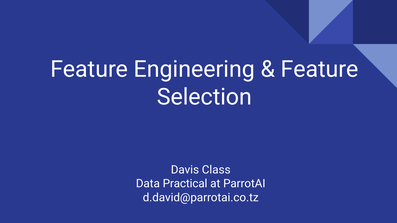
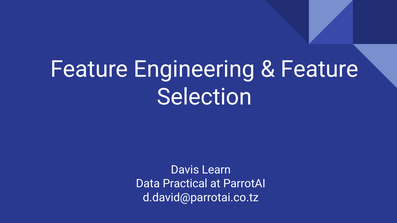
Class: Class -> Learn (216, 170)
